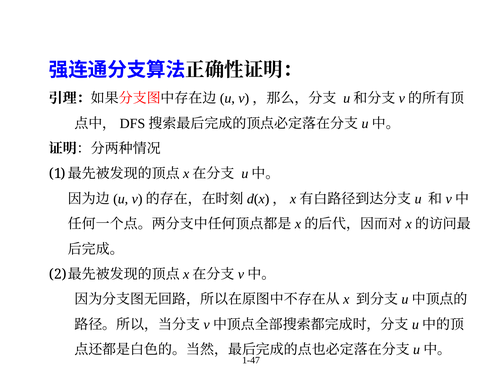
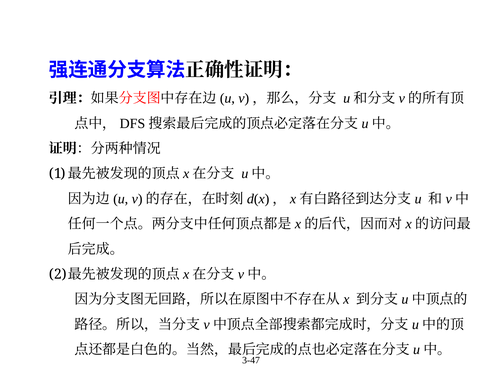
1-47: 1-47 -> 3-47 (251, 360)
